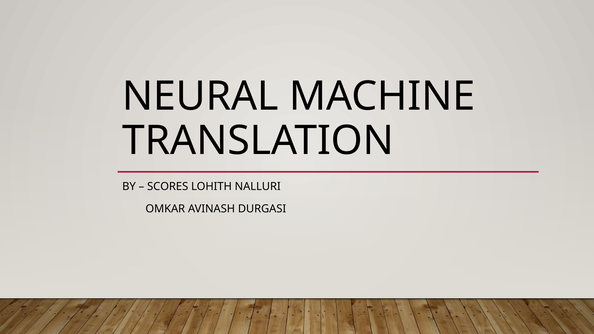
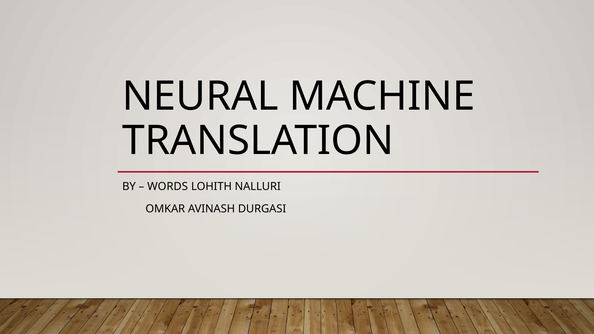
SCORES: SCORES -> WORDS (168, 187)
